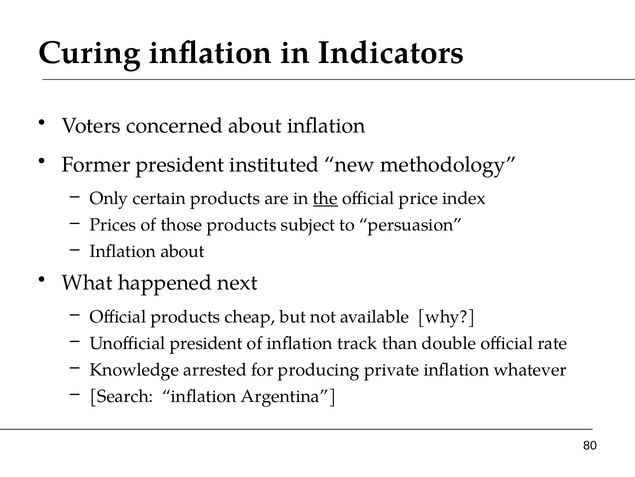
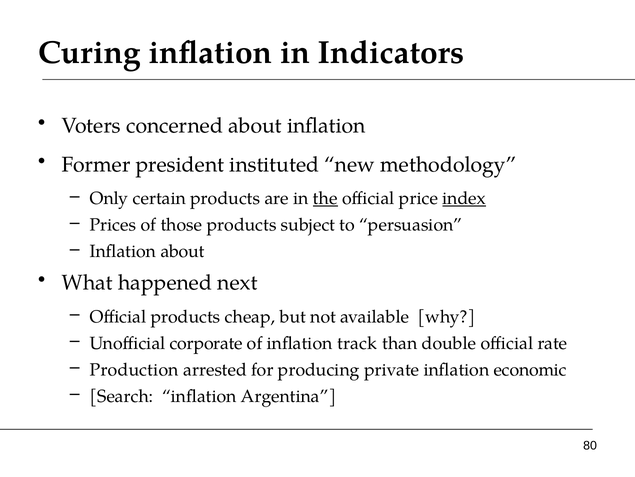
index underline: none -> present (464, 198)
Unofficial president: president -> corporate (206, 343)
Knowledge: Knowledge -> Production (134, 369)
whatever: whatever -> economic (530, 369)
